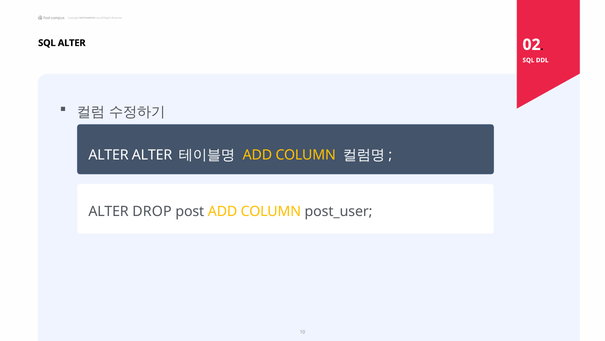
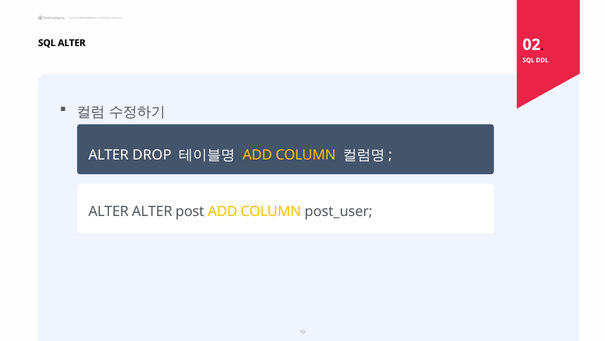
ALTER ALTER: ALTER -> DROP (152, 155)
ALTER DROP: DROP -> ALTER (152, 211)
